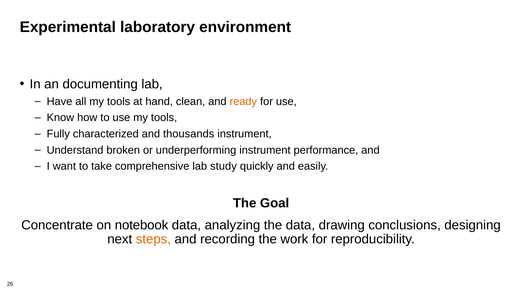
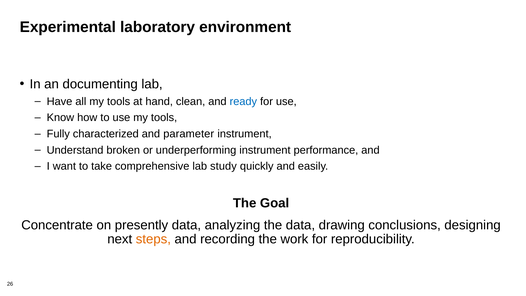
ready colour: orange -> blue (243, 101)
thousands: thousands -> parameter (189, 134)
notebook: notebook -> presently (141, 225)
